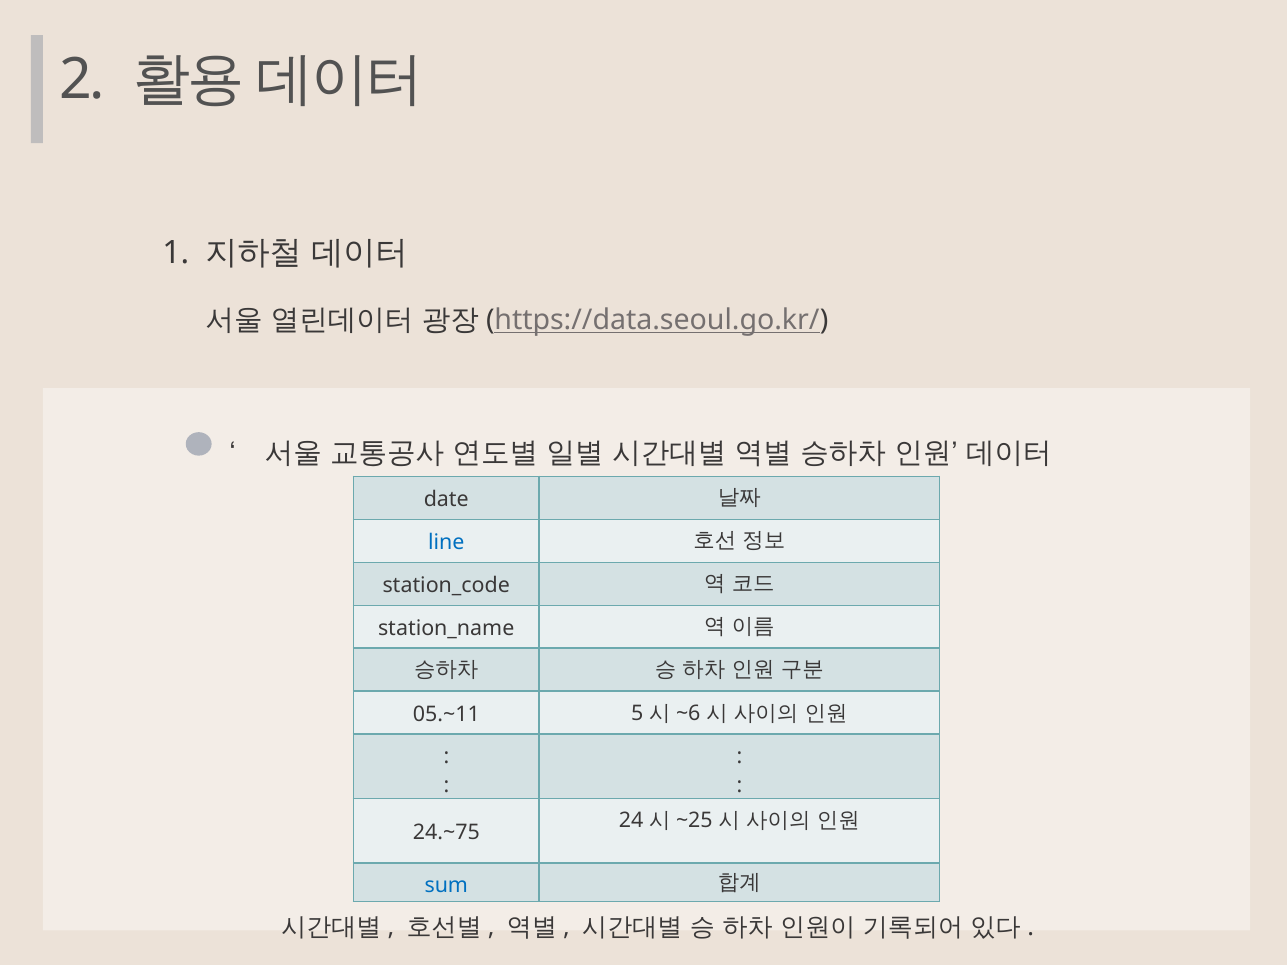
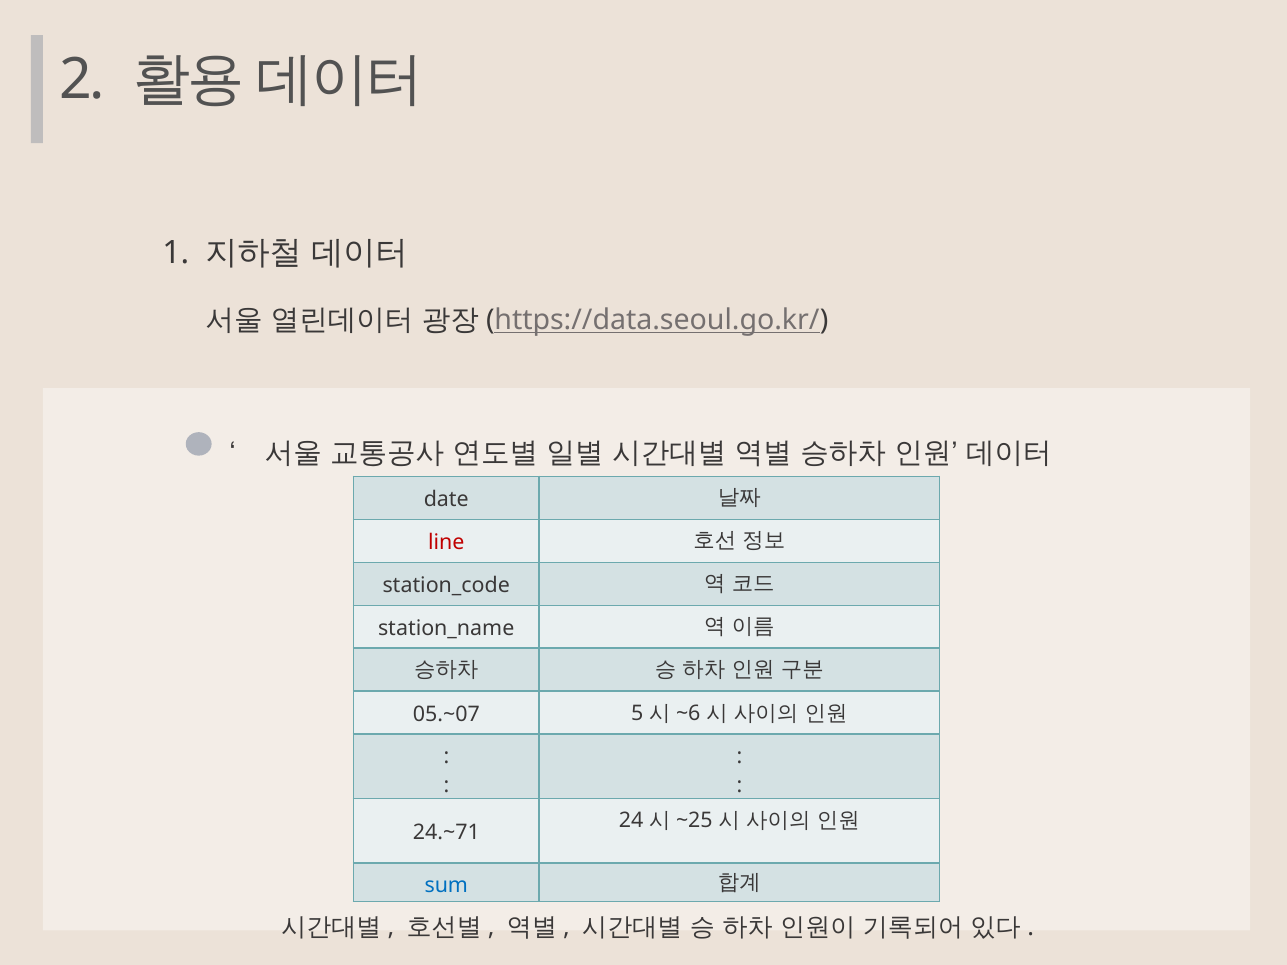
line colour: blue -> red (446, 542)
05.~11: 05.~11 -> 05.~07 (446, 714)
24.~75: 24.~75 -> 24.~71 (446, 832)
